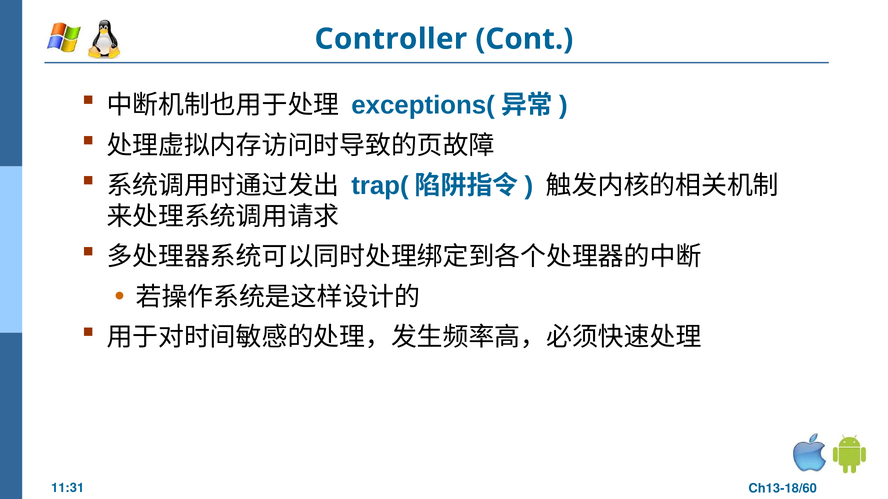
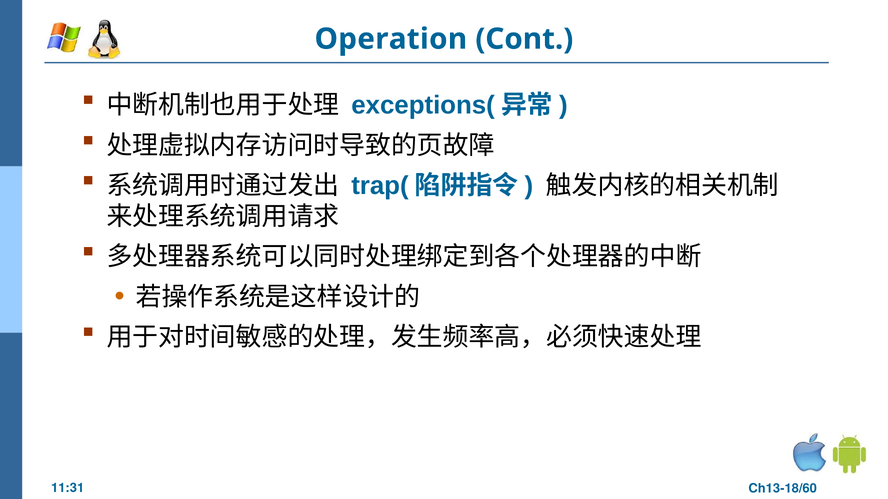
Controller: Controller -> Operation (391, 39)
